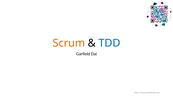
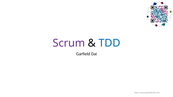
Scrum colour: orange -> purple (69, 43)
